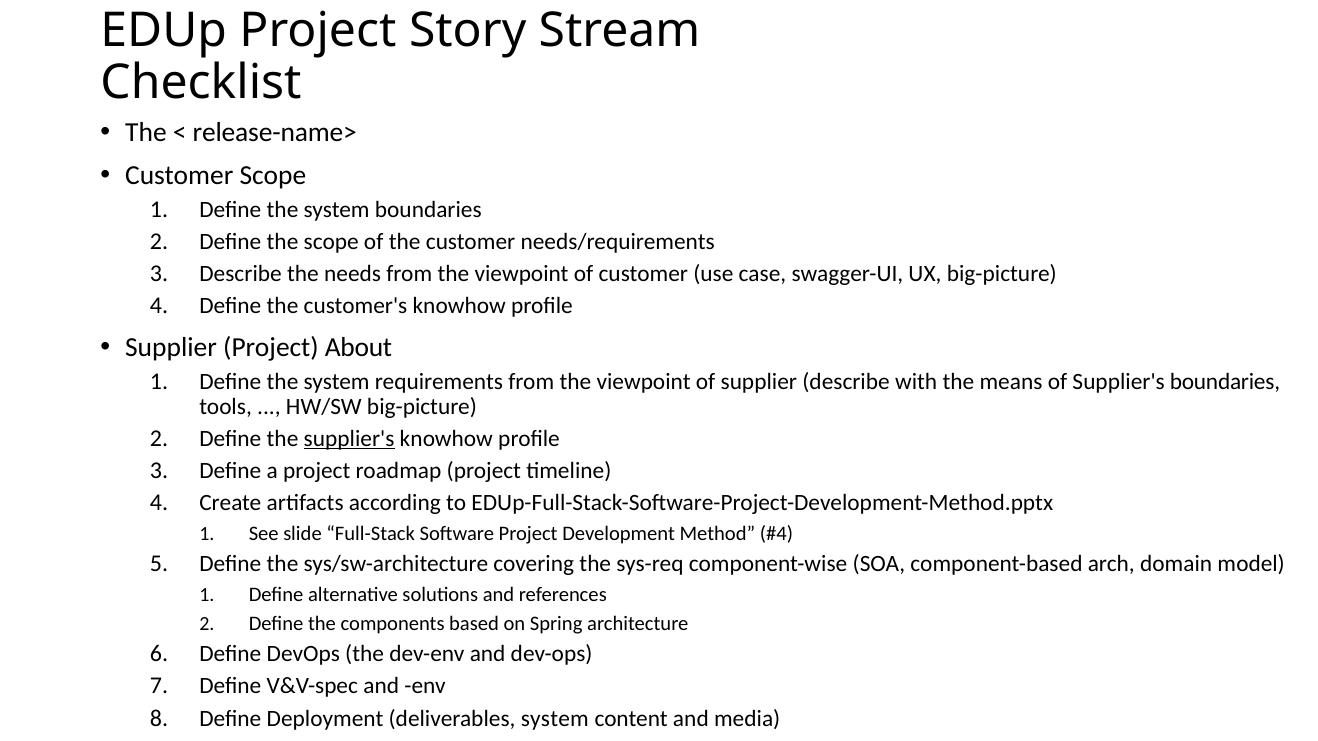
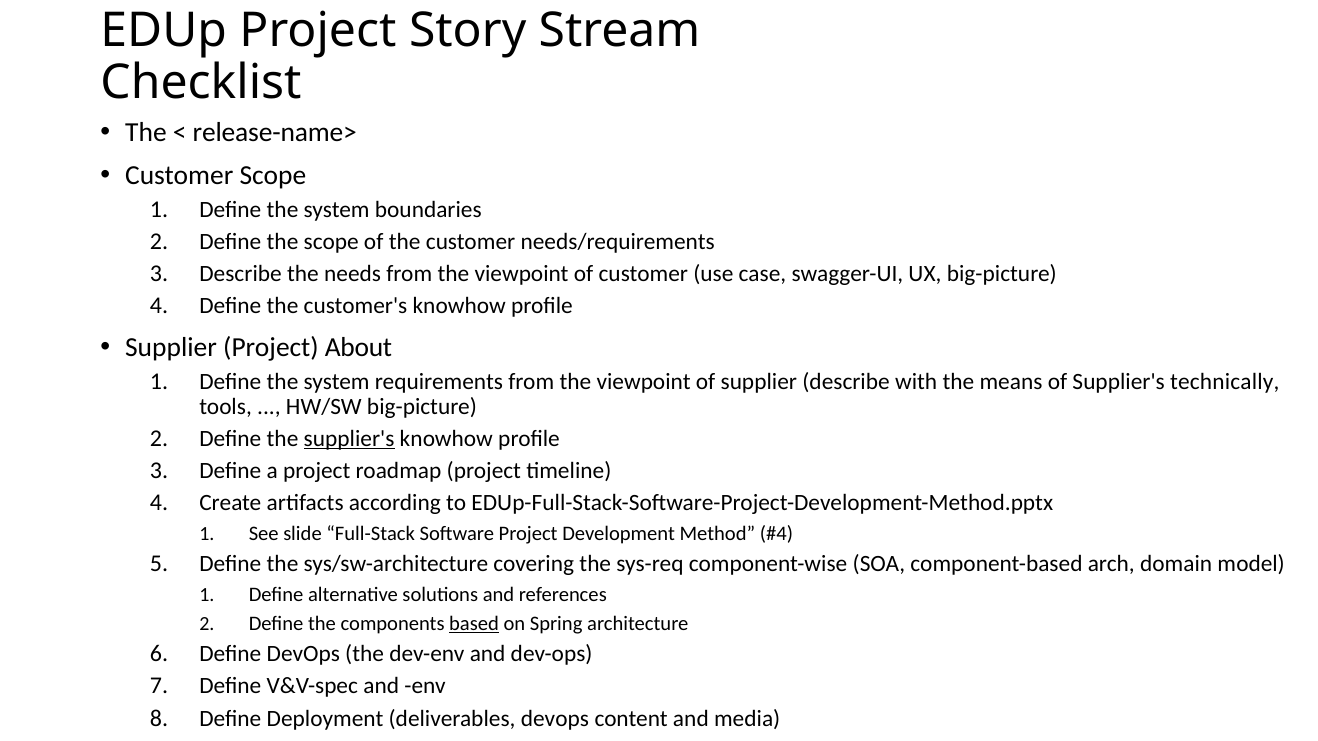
Supplier's boundaries: boundaries -> technically (1225, 382)
based underline: none -> present (474, 624)
deliverables system: system -> devops (555, 719)
